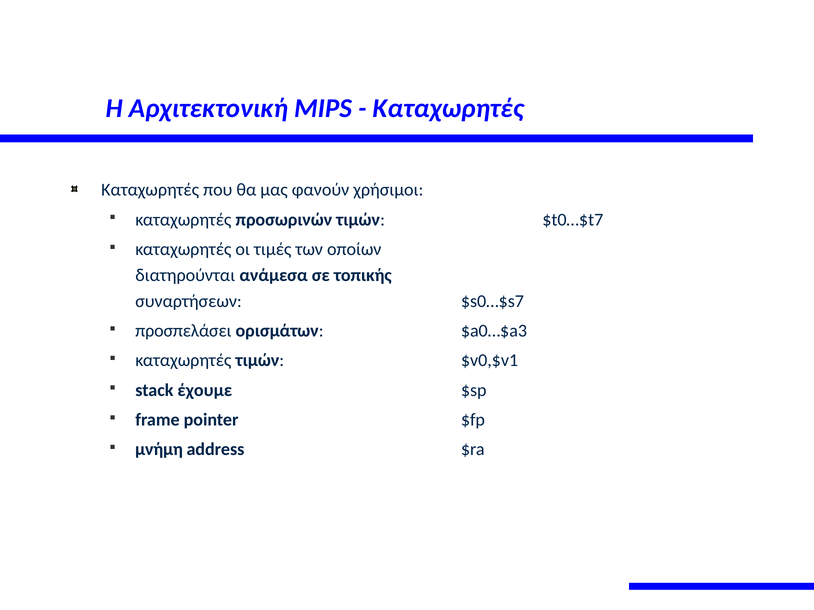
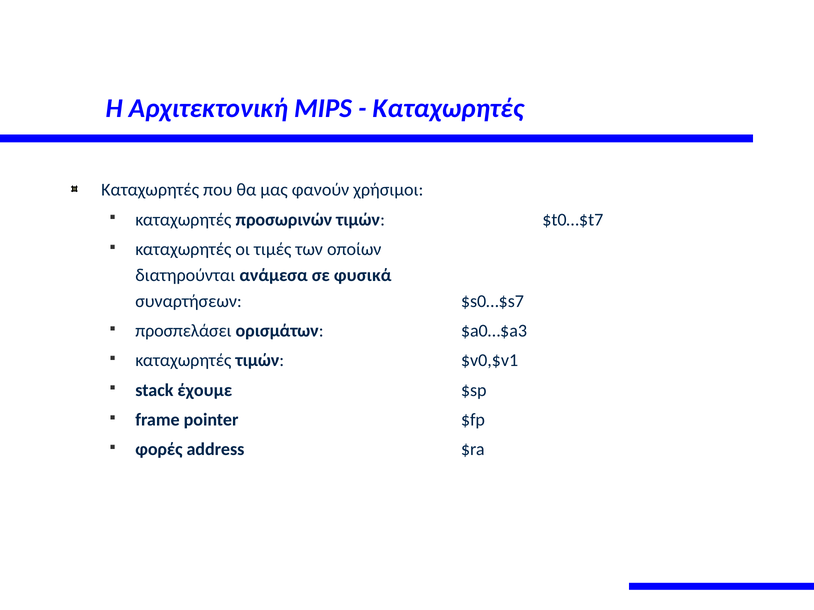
τοπικής: τοπικής -> φυσικά (363, 275)
μνήμη: μνήμη -> φορές (159, 450)
